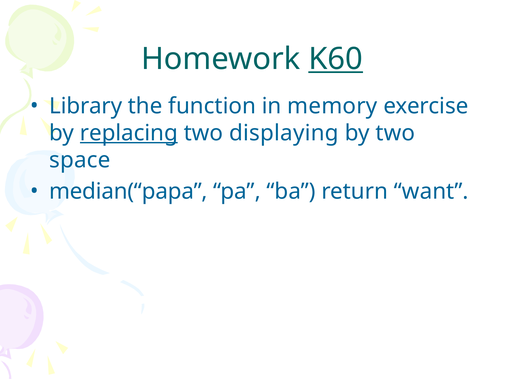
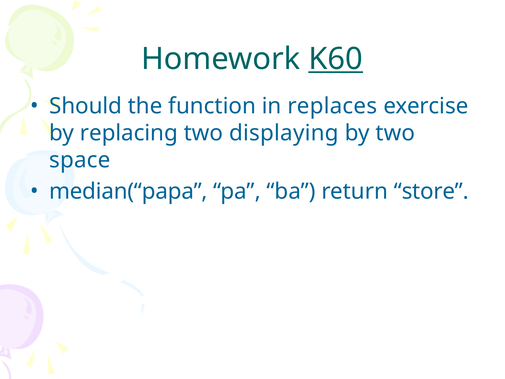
Library: Library -> Should (86, 106)
memory: memory -> replaces (332, 106)
replacing underline: present -> none (129, 133)
want: want -> store (431, 191)
